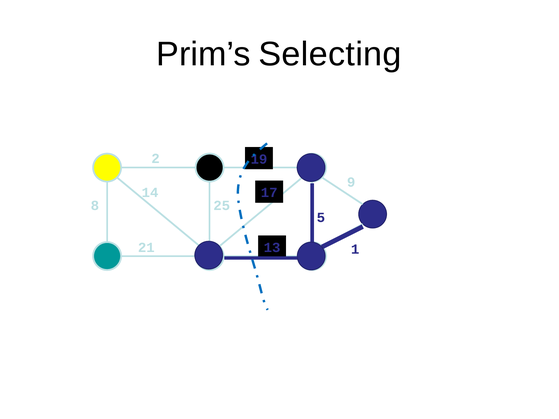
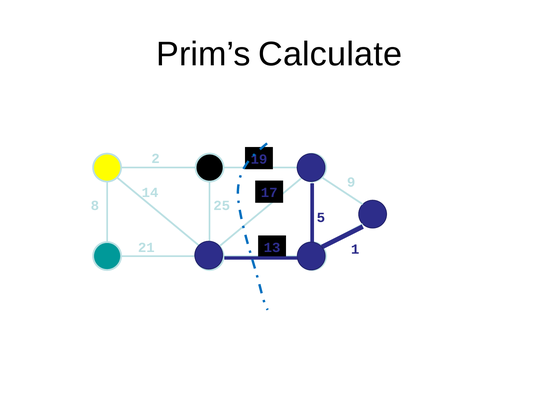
Selecting: Selecting -> Calculate (330, 54)
